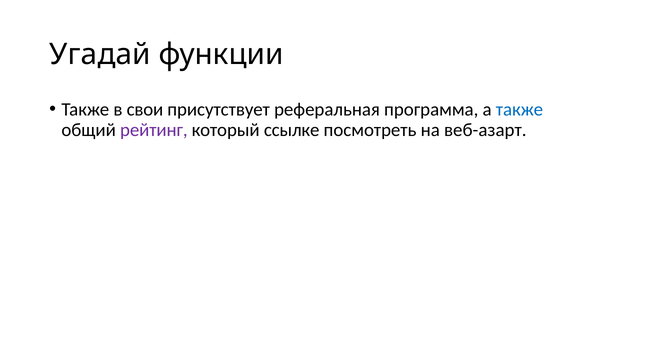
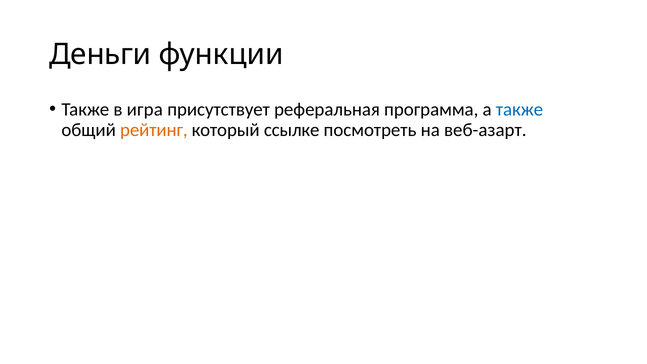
Угадай: Угадай -> Деньги (100, 54)
свои: свои -> игра (145, 109)
рейтинг colour: purple -> orange (154, 130)
